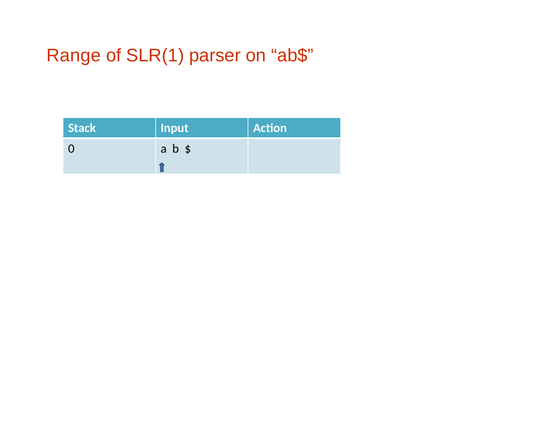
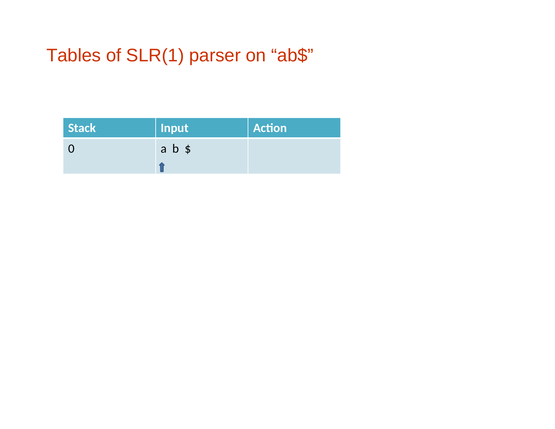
Range: Range -> Tables (74, 56)
